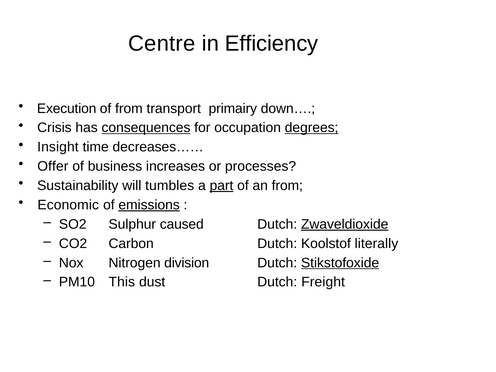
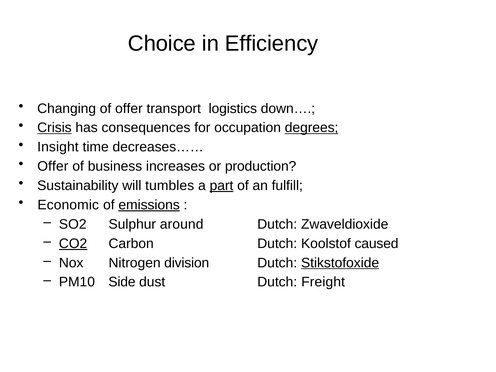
Centre: Centre -> Choice (162, 44)
Execution: Execution -> Changing (67, 108)
of from: from -> offer (129, 108)
primairy: primairy -> logistics (233, 108)
Crisis underline: none -> present (54, 128)
consequences underline: present -> none (146, 128)
processes: processes -> production (261, 166)
an from: from -> fulfill (287, 186)
caused: caused -> around (182, 224)
Zwaveldioxide underline: present -> none (345, 224)
CO2 underline: none -> present (73, 244)
literally: literally -> caused (377, 244)
This: This -> Side (122, 282)
